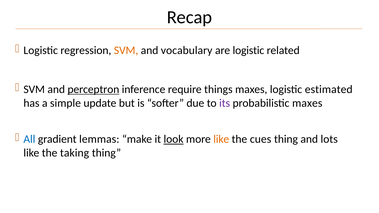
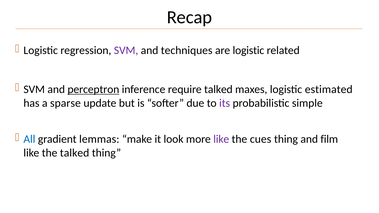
SVM colour: orange -> purple (126, 50)
vocabulary: vocabulary -> techniques (187, 50)
require things: things -> talked (218, 89)
simple: simple -> sparse (65, 103)
probabilistic maxes: maxes -> simple (307, 103)
look underline: present -> none (174, 139)
like colour: orange -> purple (221, 139)
lots: lots -> film (329, 139)
the taking: taking -> talked (75, 153)
